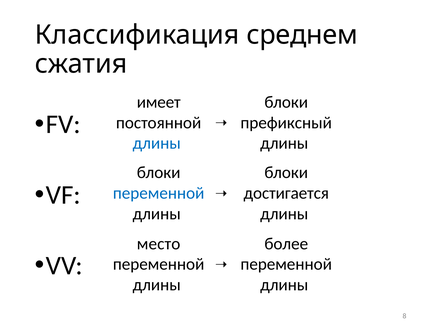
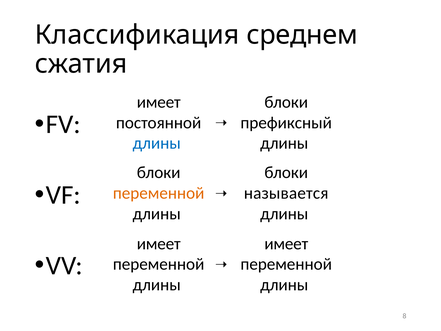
переменной colour: blue -> orange (159, 193)
достигается: достигается -> называется (286, 193)
место: место -> имеет (159, 243)
более: более -> имеет (286, 243)
